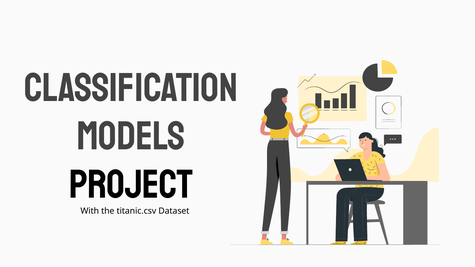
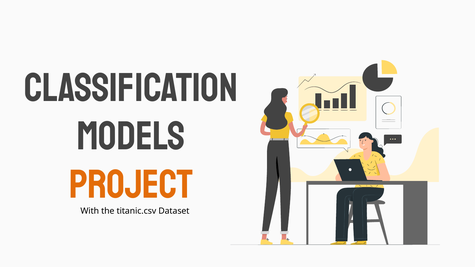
Project colour: black -> orange (131, 185)
